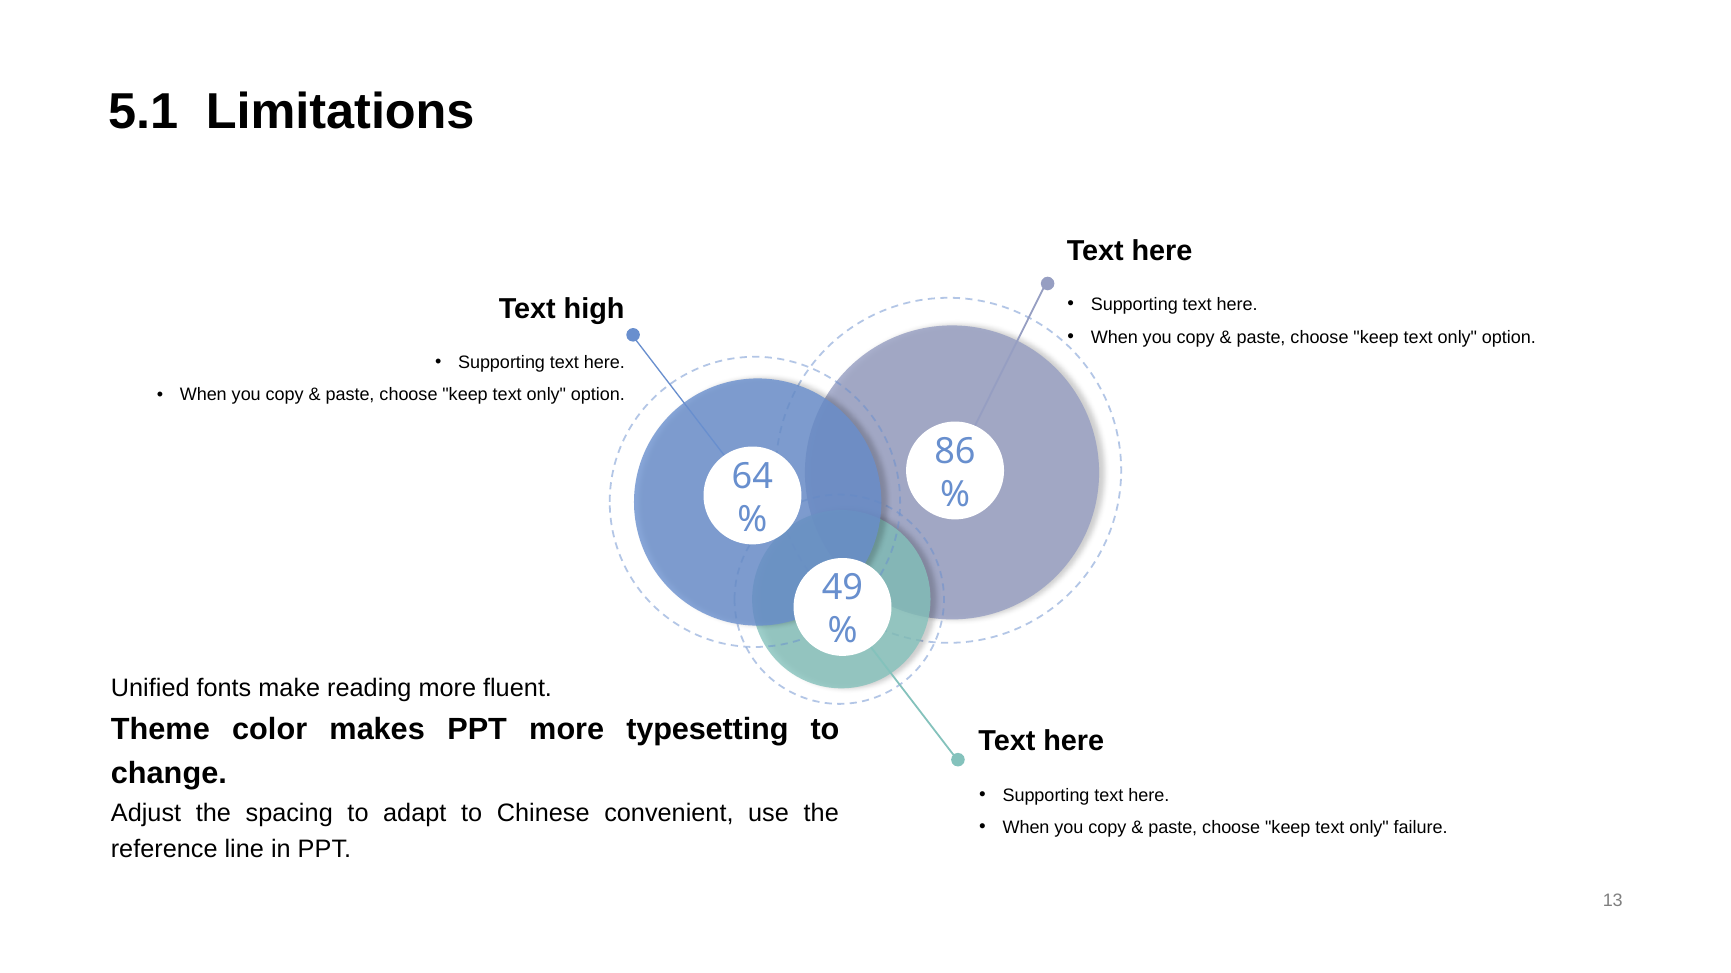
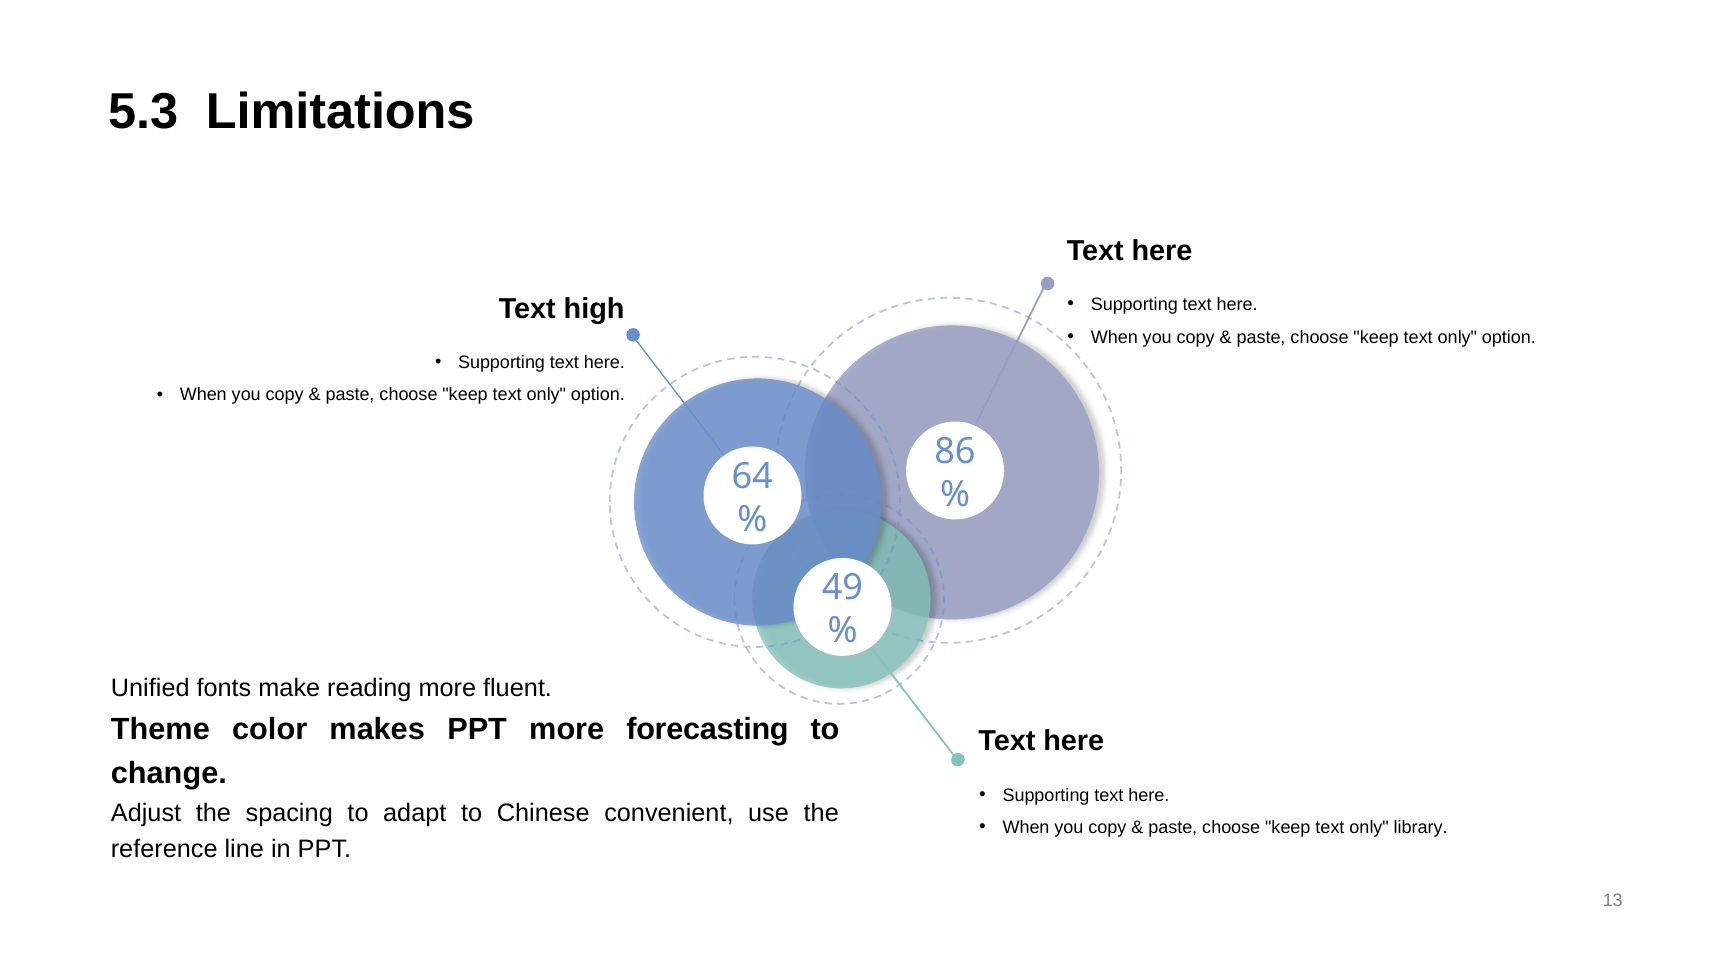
5.1: 5.1 -> 5.3 (143, 112)
typesetting: typesetting -> forecasting (707, 730)
failure: failure -> library (1421, 828)
